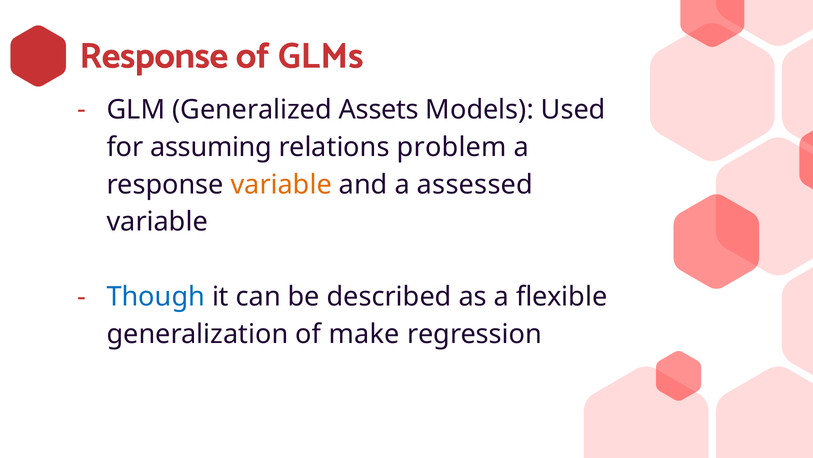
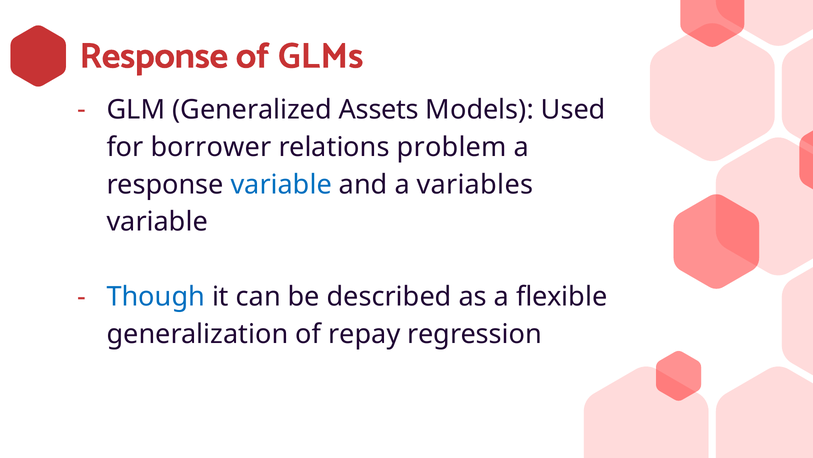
assuming: assuming -> borrower (211, 147)
variable colour: orange -> blue (281, 184)
assessed: assessed -> variables (475, 184)
make: make -> repay (364, 334)
